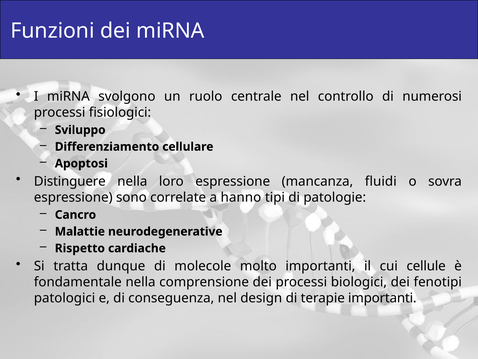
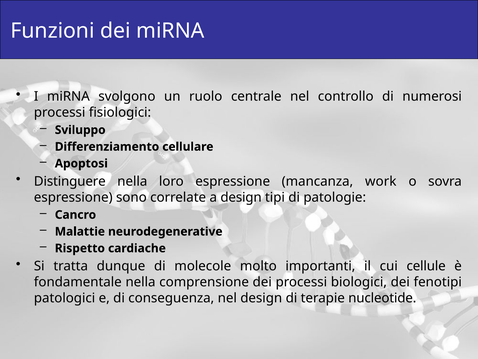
fluidi: fluidi -> work (381, 181)
a hanno: hanno -> design (241, 197)
terapie importanti: importanti -> nucleotide (382, 298)
